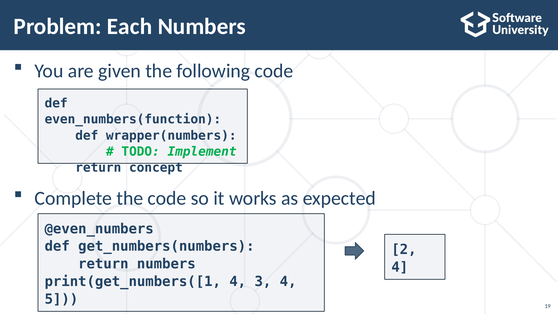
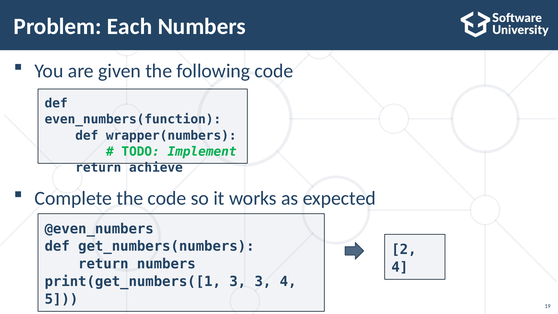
concept: concept -> achieve (156, 168)
print(get_numbers([1 4: 4 -> 3 (238, 281)
